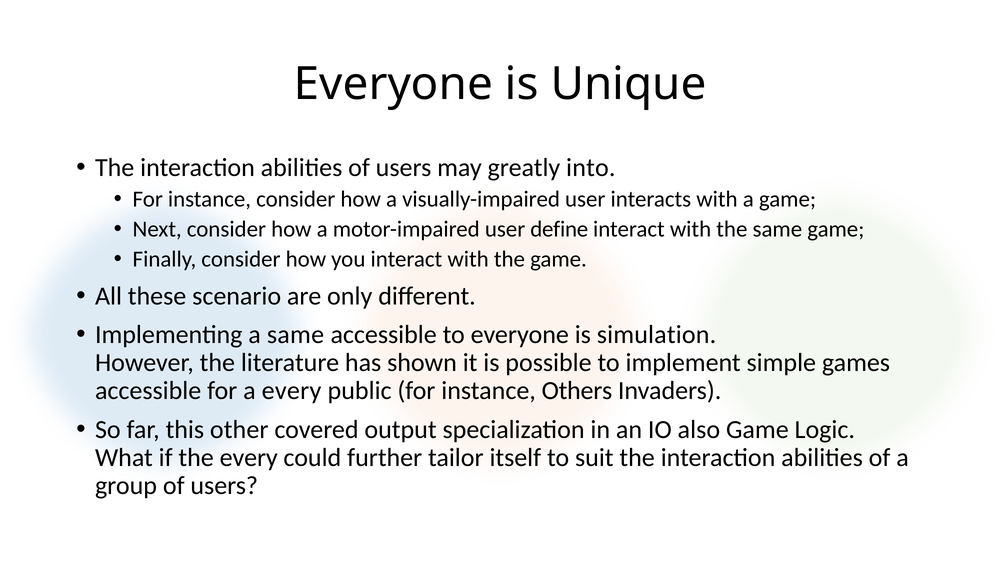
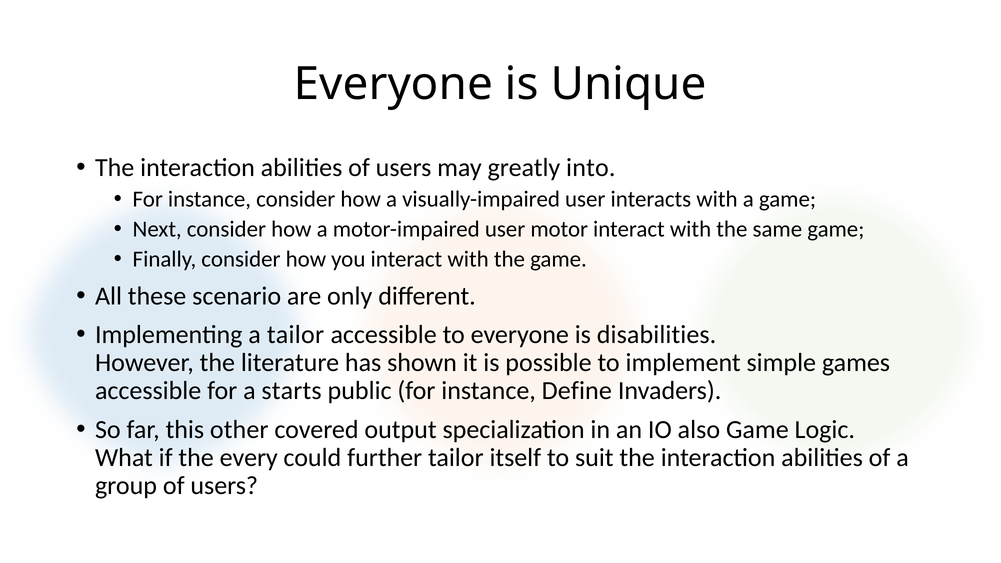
define: define -> motor (559, 229)
a same: same -> tailor (296, 335)
simulation: simulation -> disabilities (657, 335)
a every: every -> starts (292, 391)
Others: Others -> Define (577, 391)
